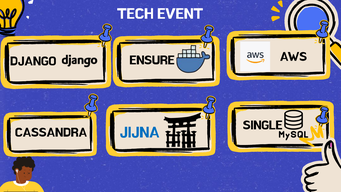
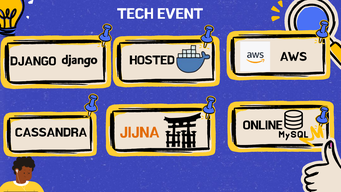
ENSURE: ENSURE -> HOSTED (152, 60)
SINGLE: SINGLE -> ONLINE (263, 125)
JIJNA colour: blue -> orange (140, 132)
